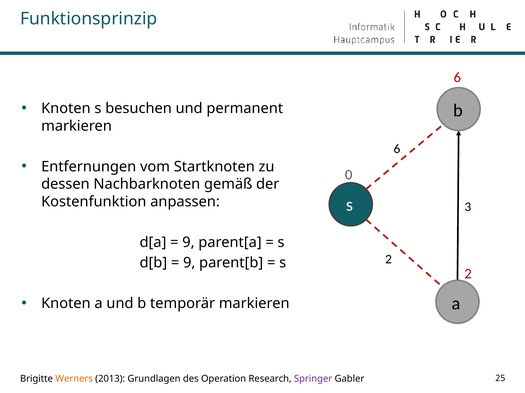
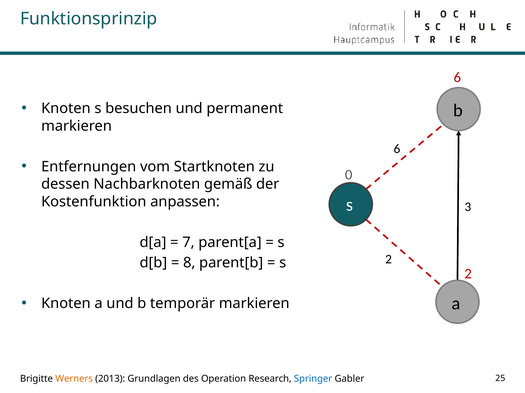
9: 9 -> 7 (188, 243)
9: 9 -> 8 (189, 263)
Springer colour: purple -> blue (313, 380)
